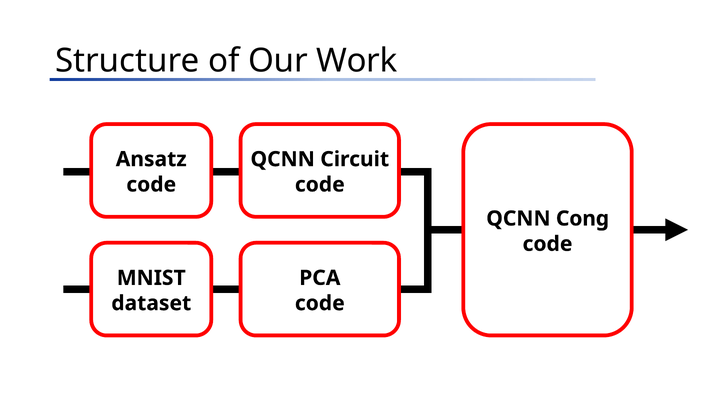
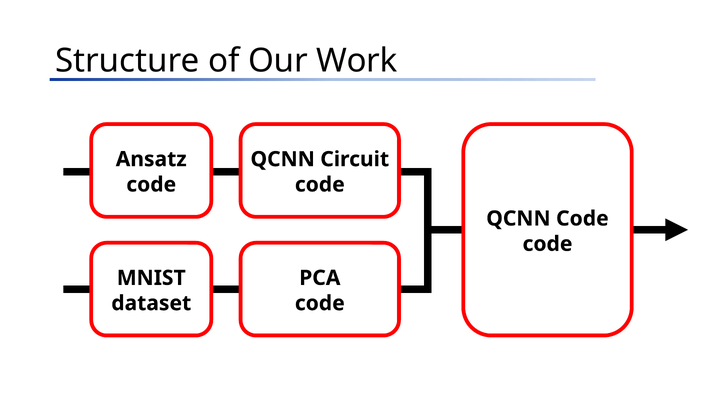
QCNN Cong: Cong -> Code (582, 218)
